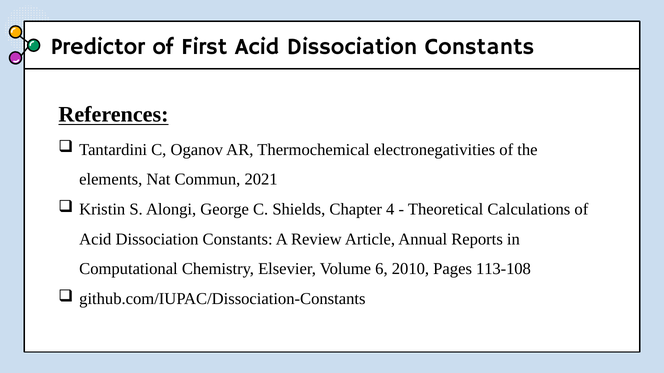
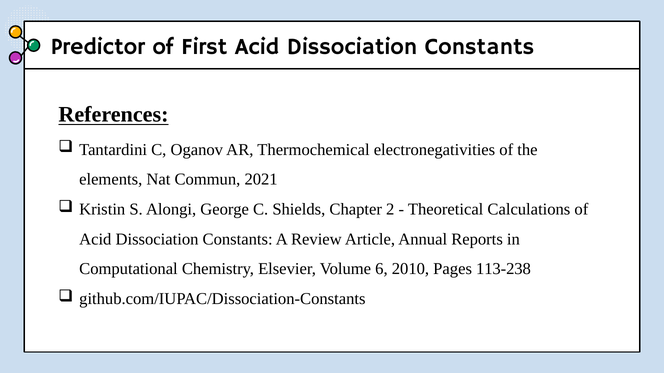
4: 4 -> 2 (390, 210)
113-108: 113-108 -> 113-238 (503, 269)
